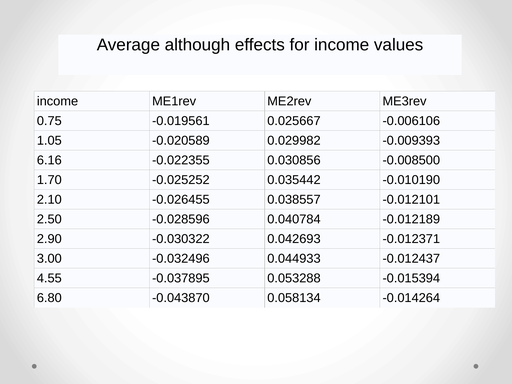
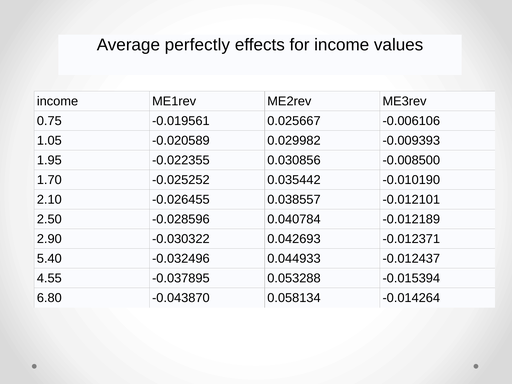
although: although -> perfectly (197, 45)
6.16: 6.16 -> 1.95 (49, 160)
3.00: 3.00 -> 5.40 (49, 259)
